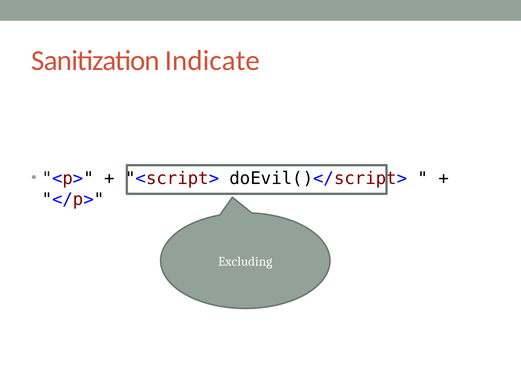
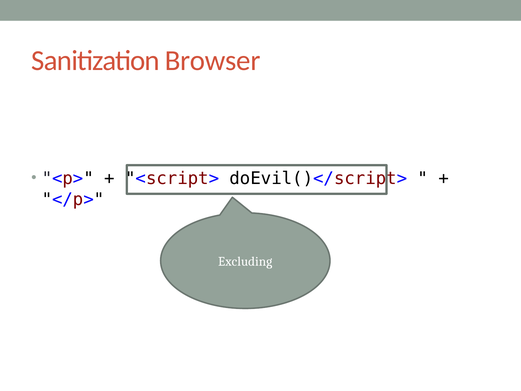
Indicate: Indicate -> Browser (213, 61)
